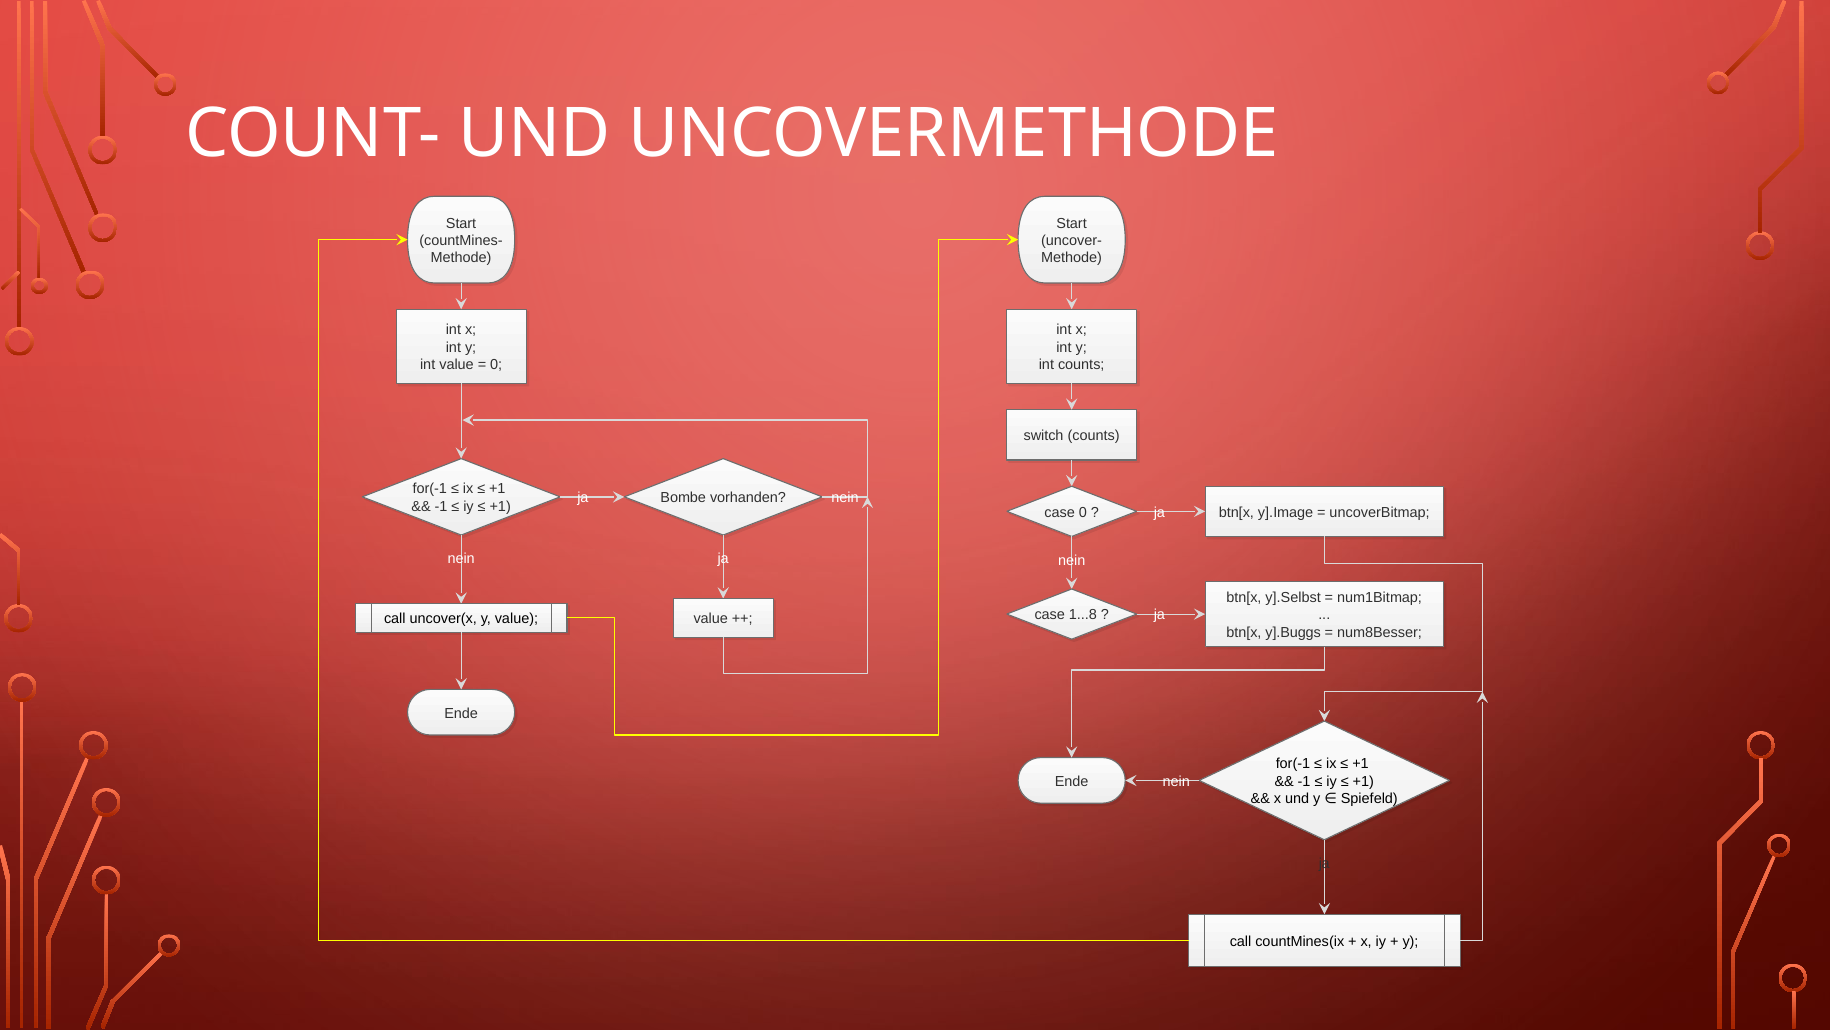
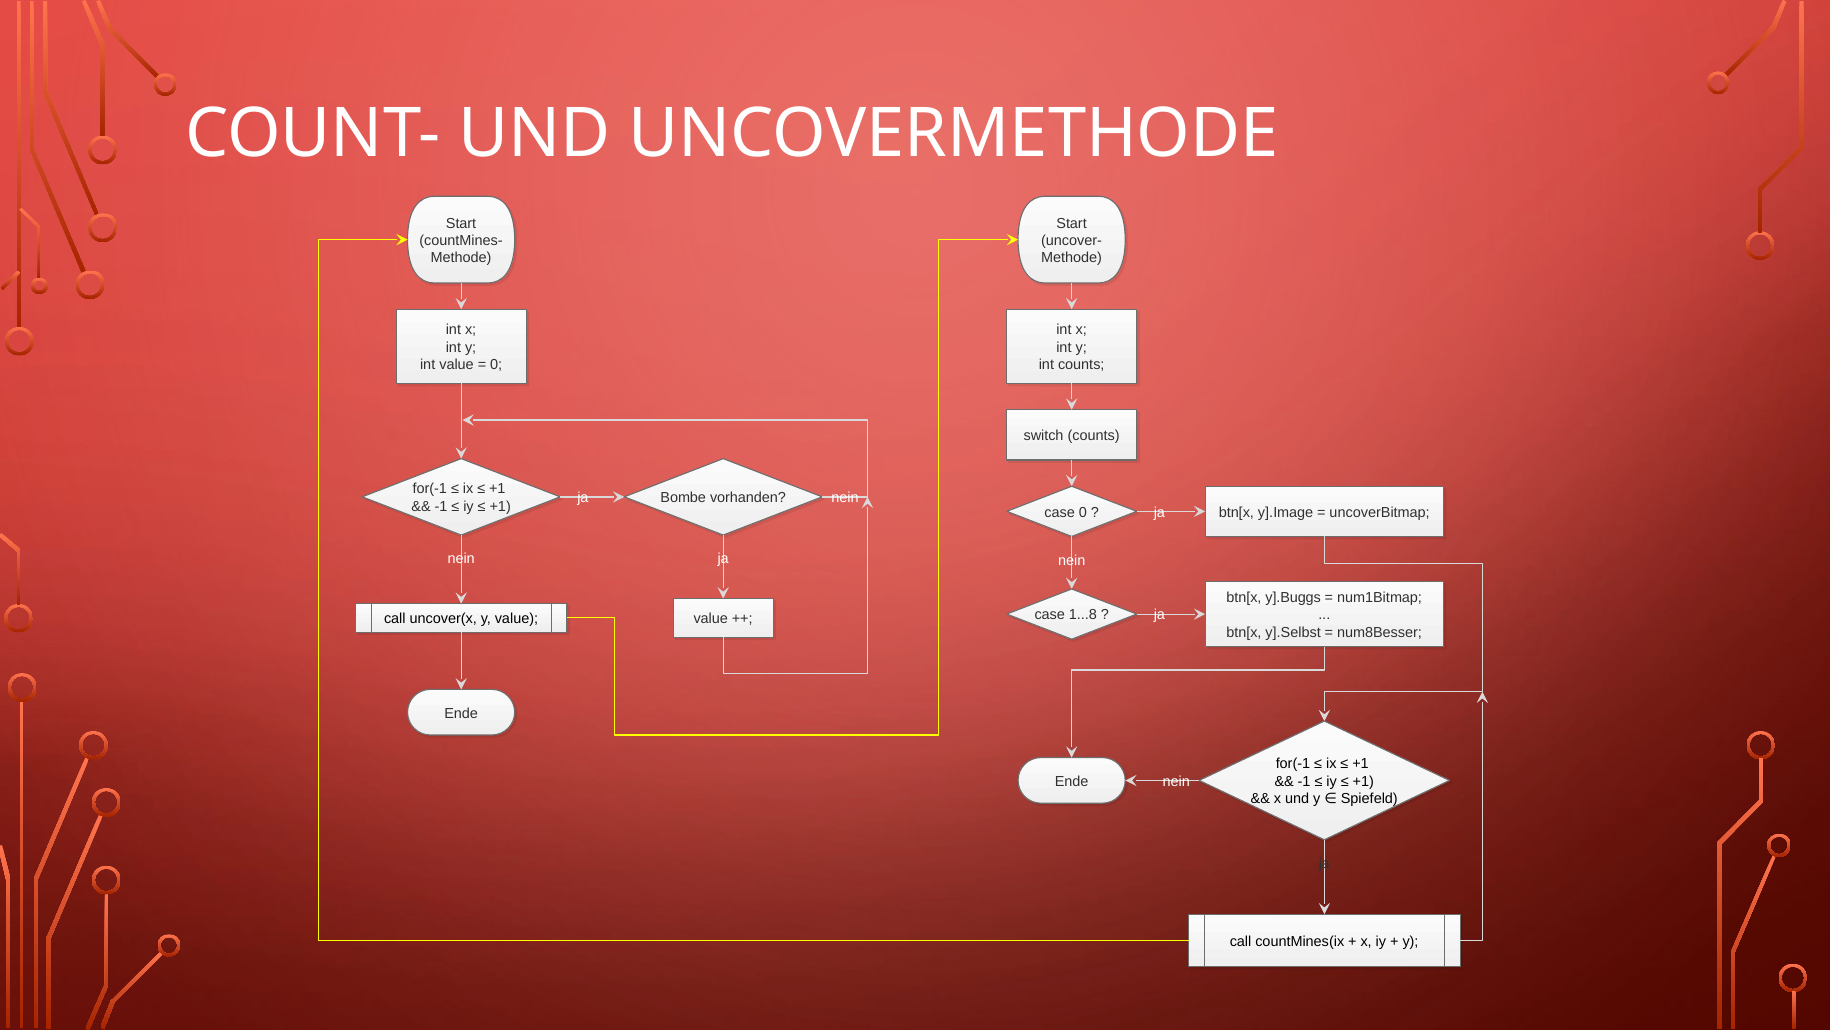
y].Selbst: y].Selbst -> y].Buggs (1293, 597)
y].Buggs: y].Buggs -> y].Selbst (1293, 632)
